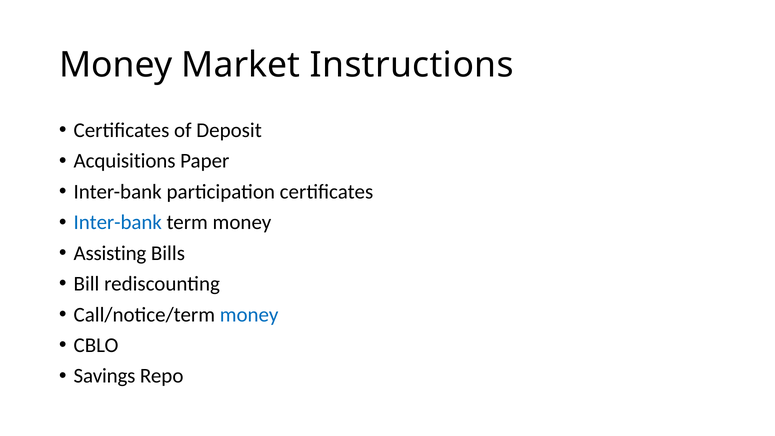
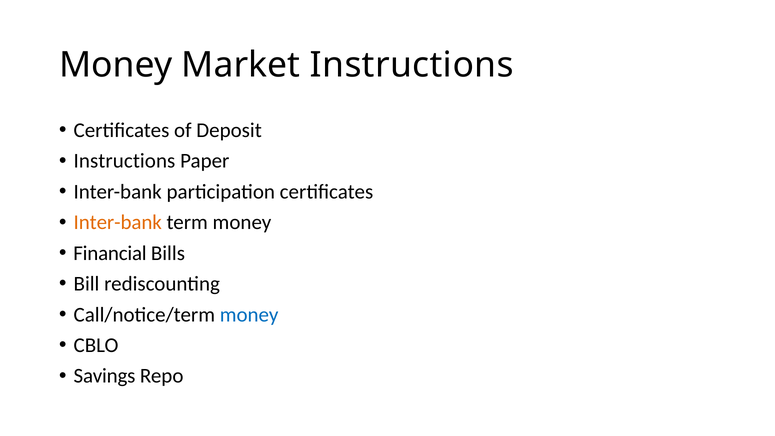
Acquisitions: Acquisitions -> Instructions (124, 161)
Inter-bank colour: blue -> orange (118, 222)
Assisting: Assisting -> Financial (110, 253)
